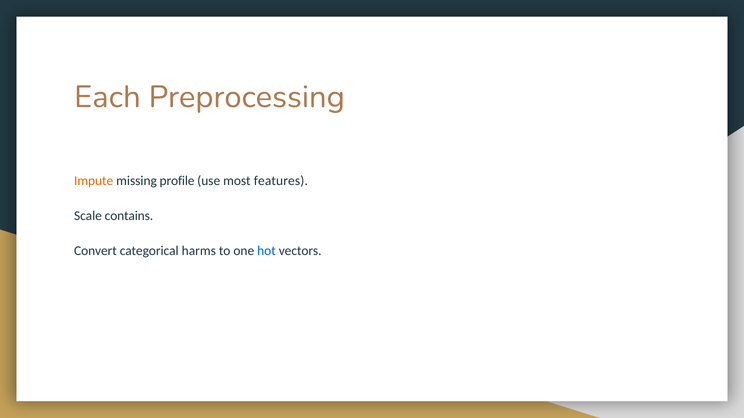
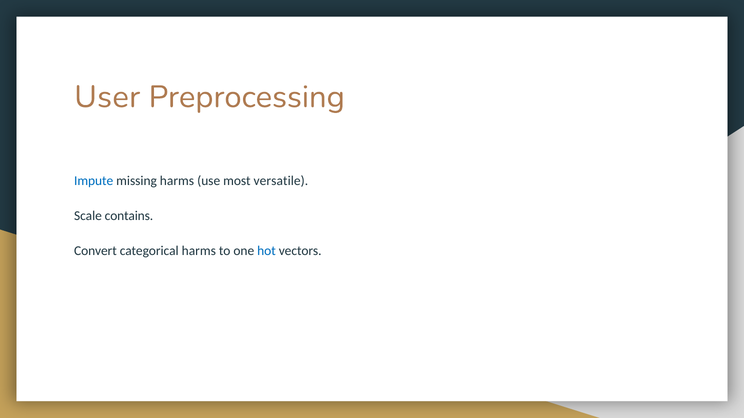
Each: Each -> User (107, 97)
Impute colour: orange -> blue (94, 181)
missing profile: profile -> harms (177, 181)
features: features -> versatile (281, 181)
